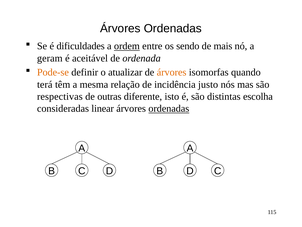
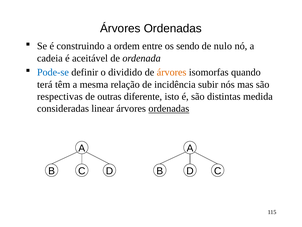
dificuldades: dificuldades -> construindo (81, 46)
ordem underline: present -> none (127, 46)
mais: mais -> nulo (223, 46)
geram: geram -> cadeia (50, 58)
Pode-se colour: orange -> blue (53, 72)
atualizar: atualizar -> dividido (125, 72)
justo: justo -> subir (208, 84)
escolha: escolha -> medida (258, 96)
